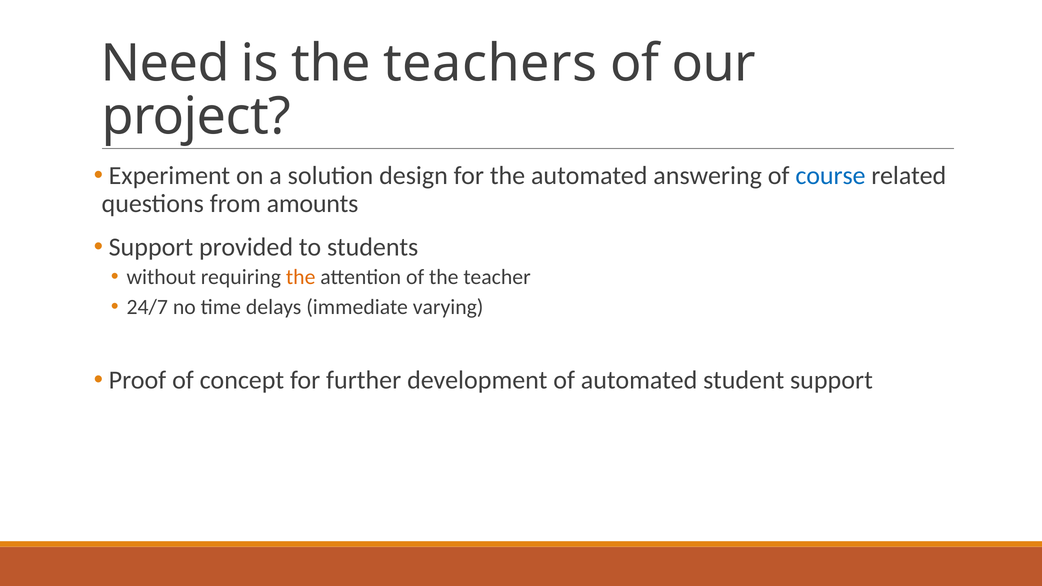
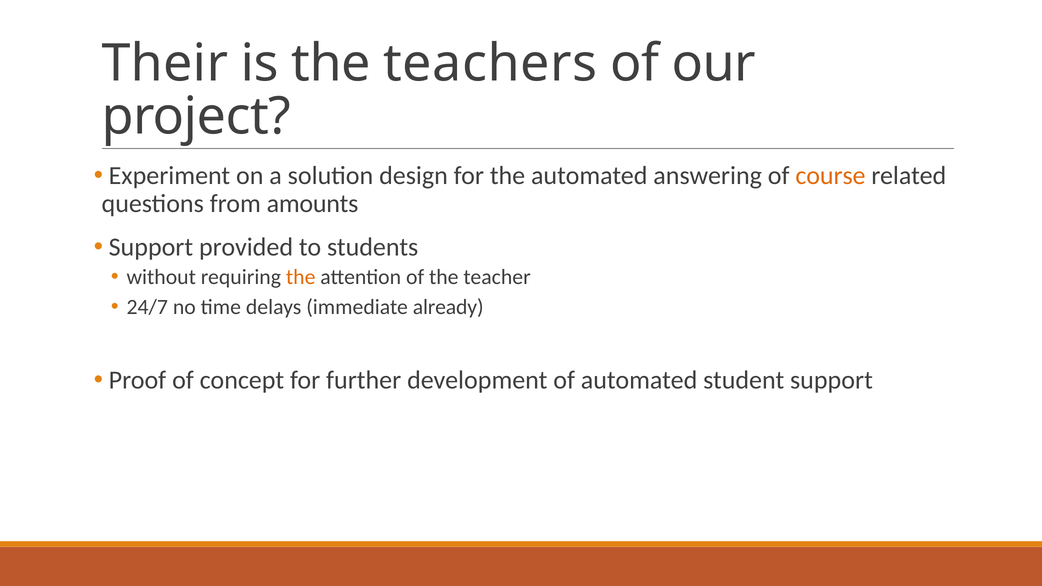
Need: Need -> Their (165, 64)
course colour: blue -> orange (830, 176)
varying: varying -> already (448, 307)
